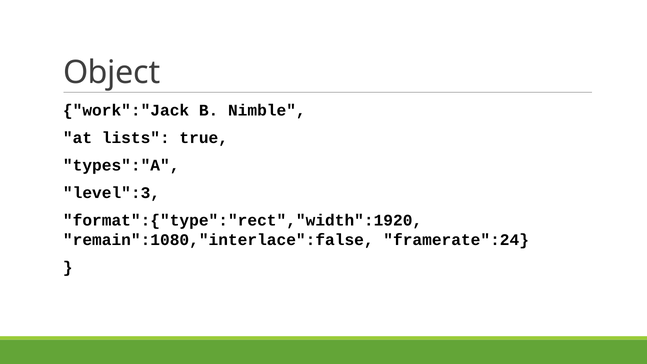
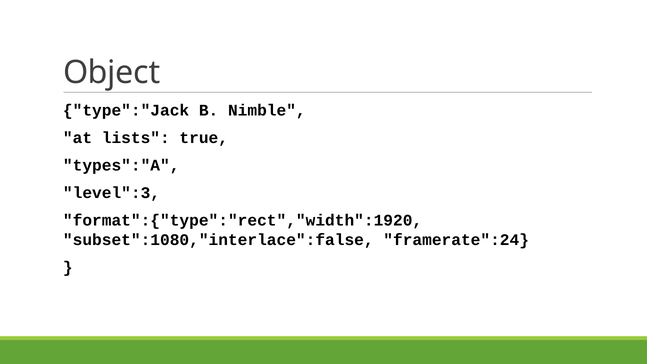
work":"Jack: work":"Jack -> type":"Jack (126, 110)
remain":1080,"interlace":false: remain":1080,"interlace":false -> subset":1080,"interlace":false (218, 240)
